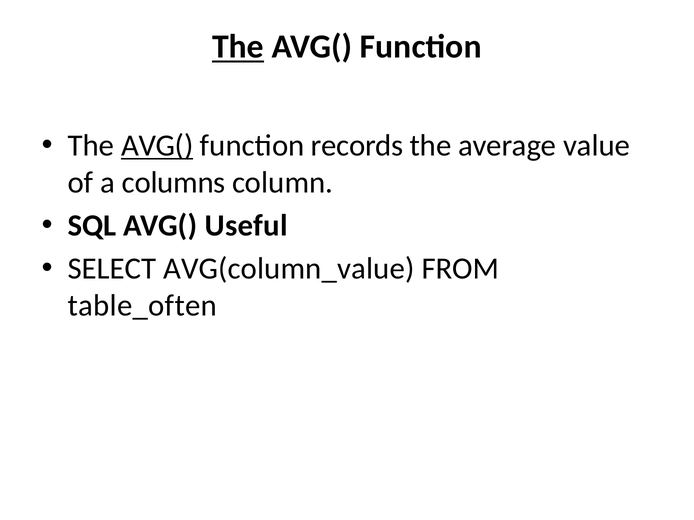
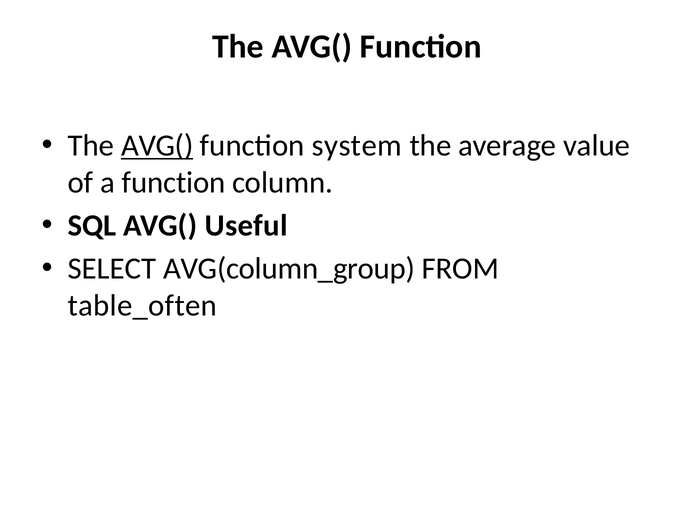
The underline: present -> none (238, 47)
records: records -> system (357, 146)
a columns: columns -> function (174, 183)
AVG(column_value: AVG(column_value -> AVG(column_group (289, 269)
